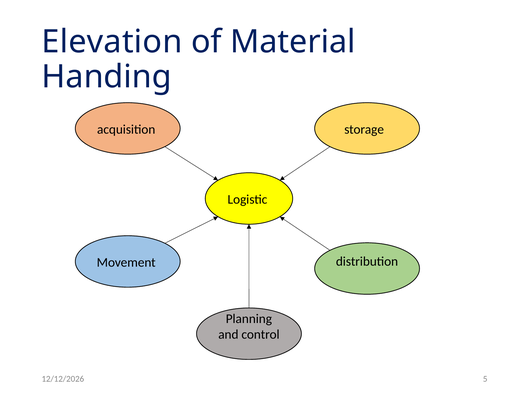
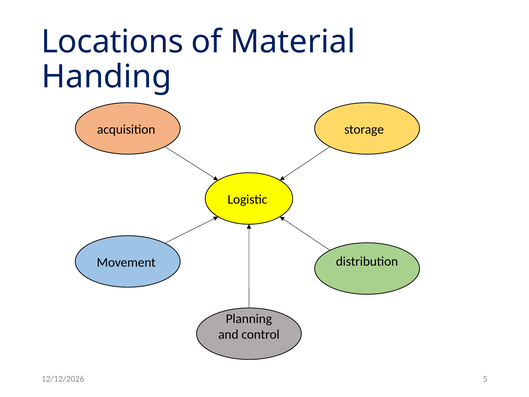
Elevation: Elevation -> Locations (112, 42)
